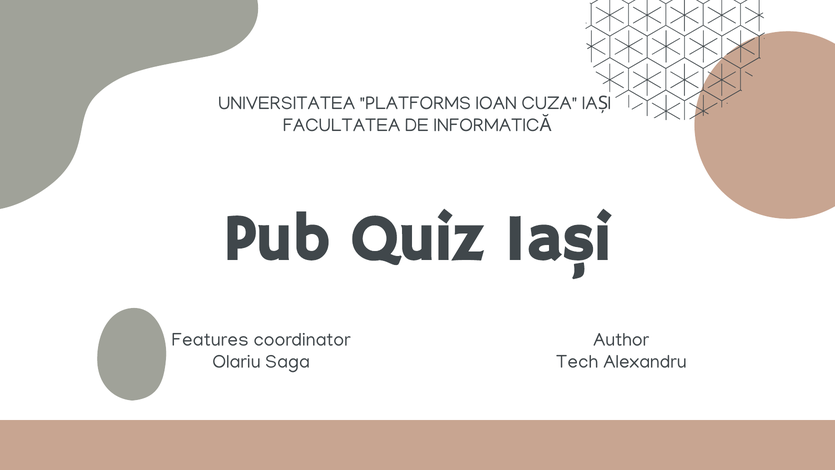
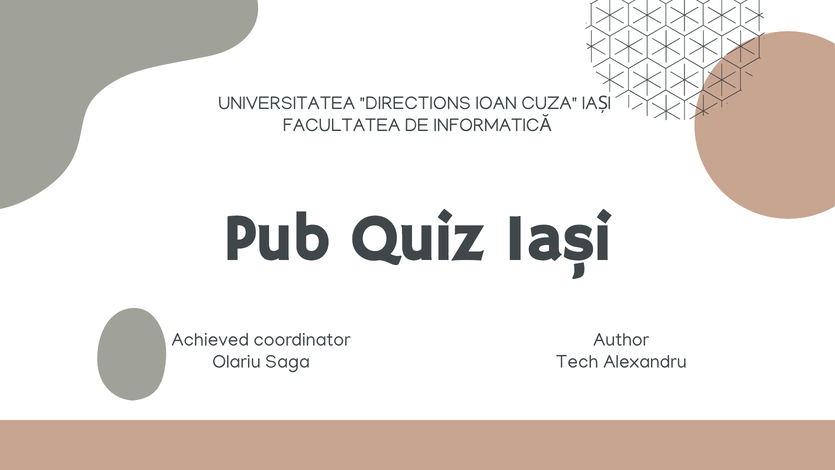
PLATFORMS: PLATFORMS -> DIRECTIONS (415, 103)
Features: Features -> Achieved (210, 339)
